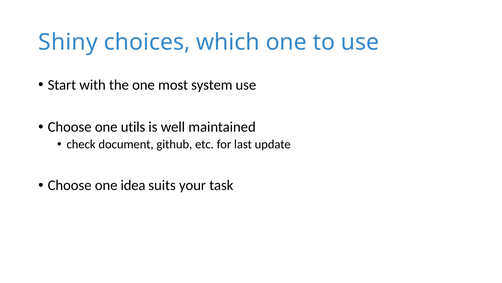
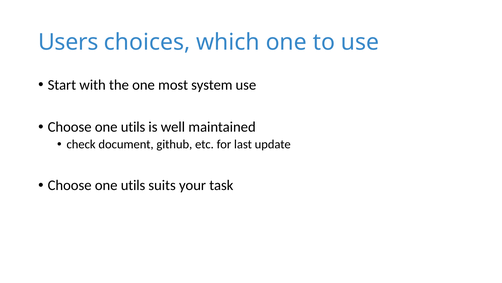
Shiny: Shiny -> Users (68, 42)
idea: idea -> utils (133, 185)
